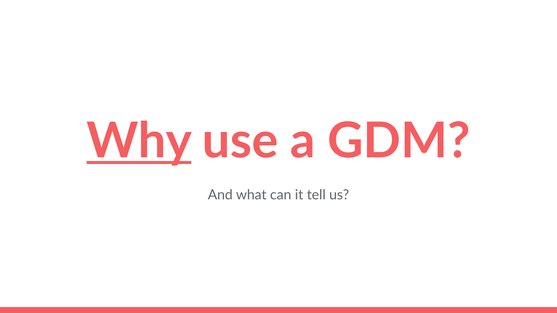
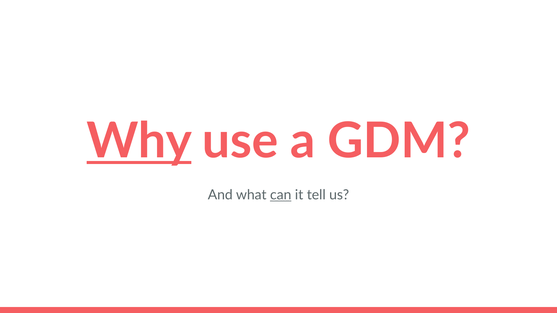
can underline: none -> present (281, 195)
